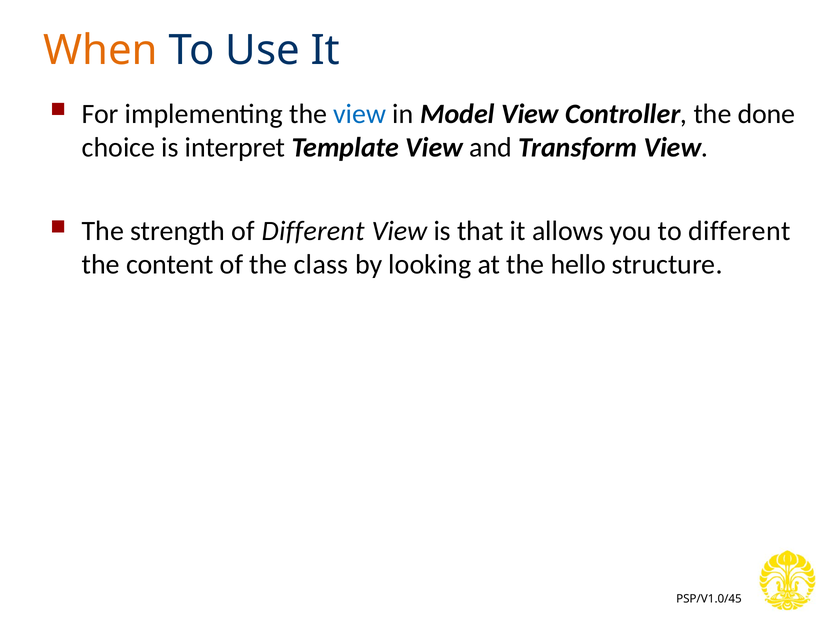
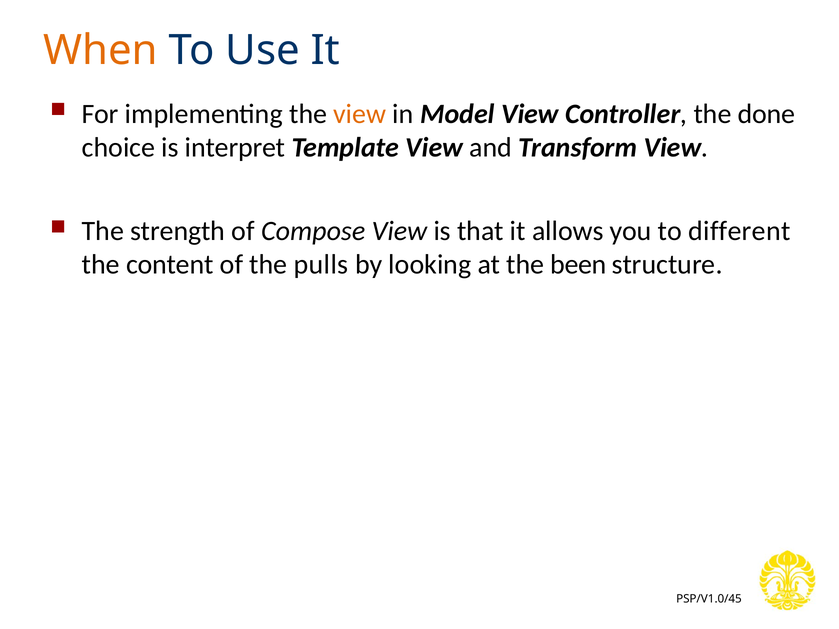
view colour: blue -> orange (360, 114)
of Different: Different -> Compose (313, 231)
class: class -> pulls (321, 265)
hello: hello -> been (578, 265)
